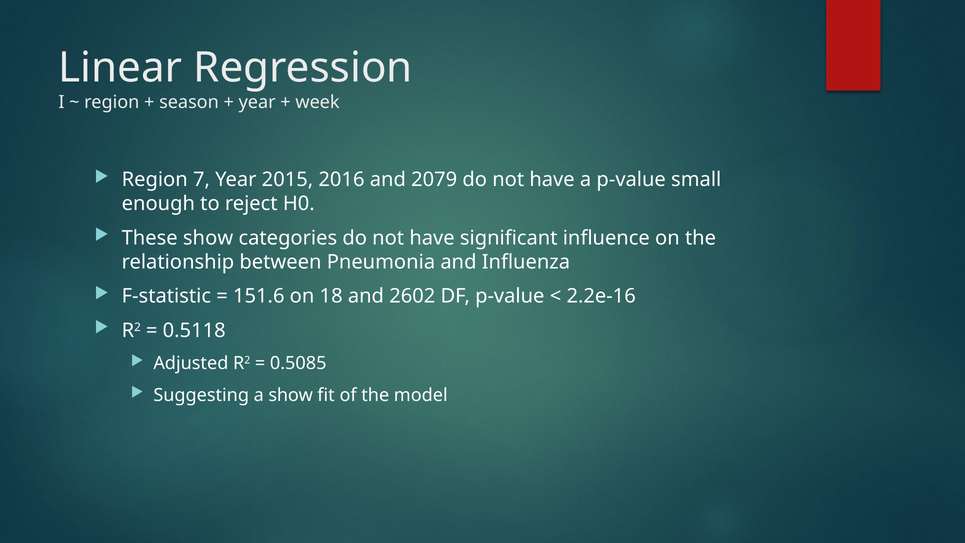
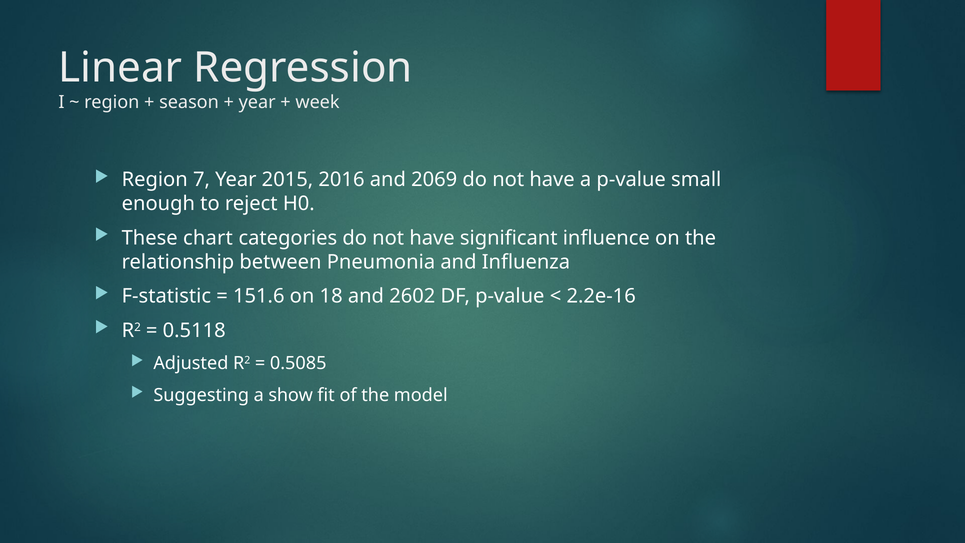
2079: 2079 -> 2069 (434, 180)
These show: show -> chart (208, 238)
